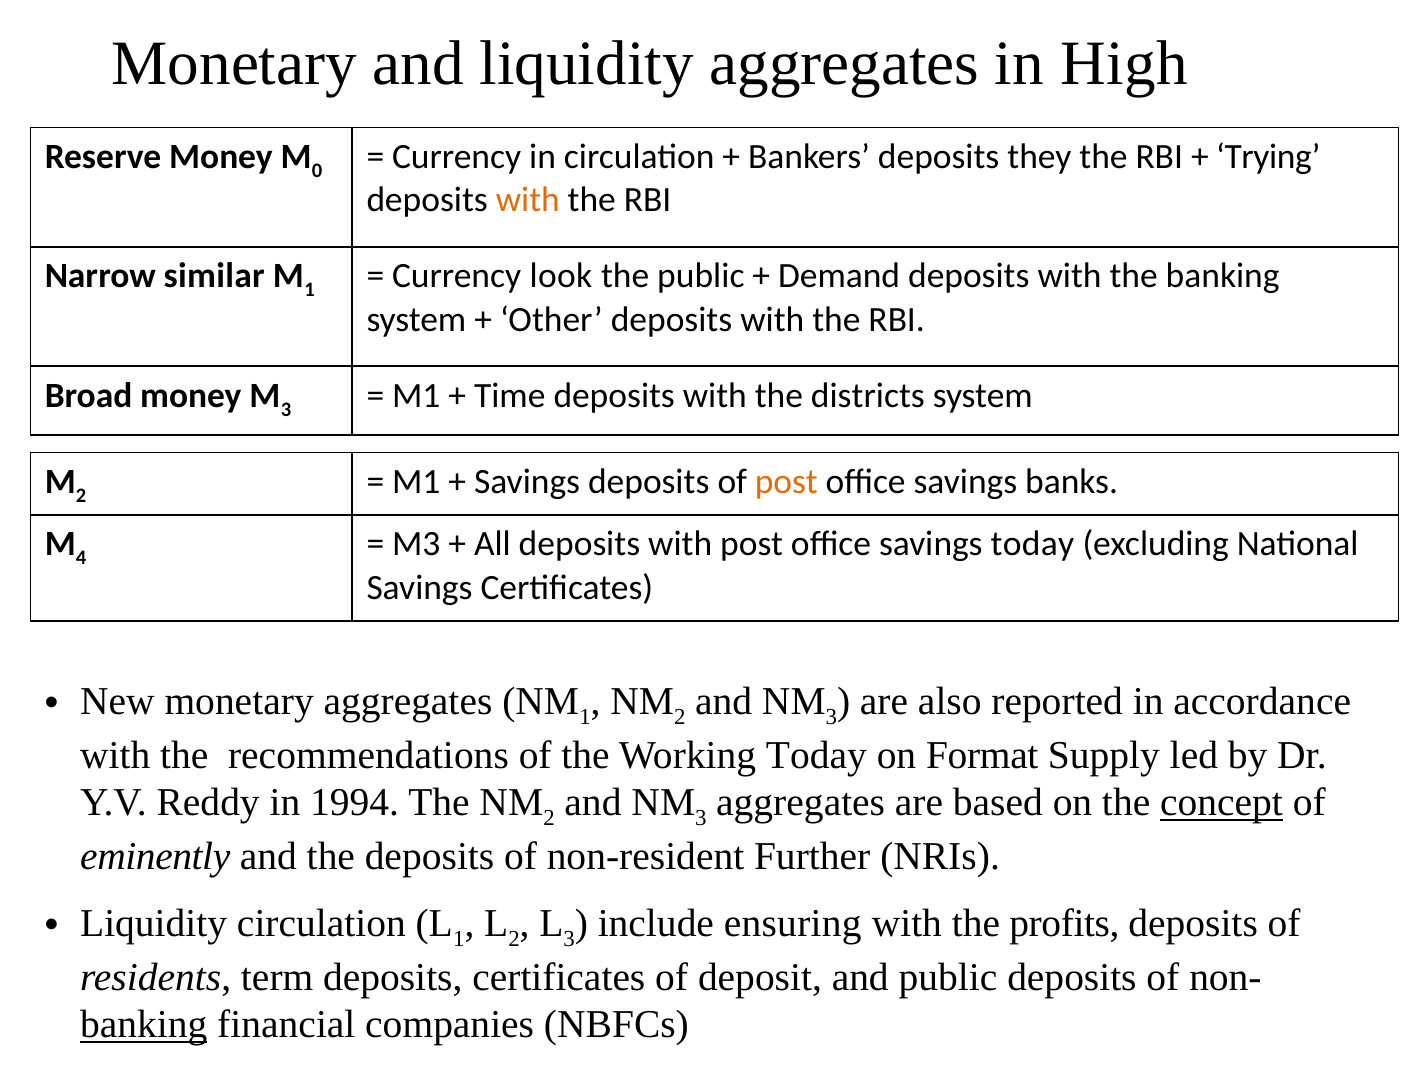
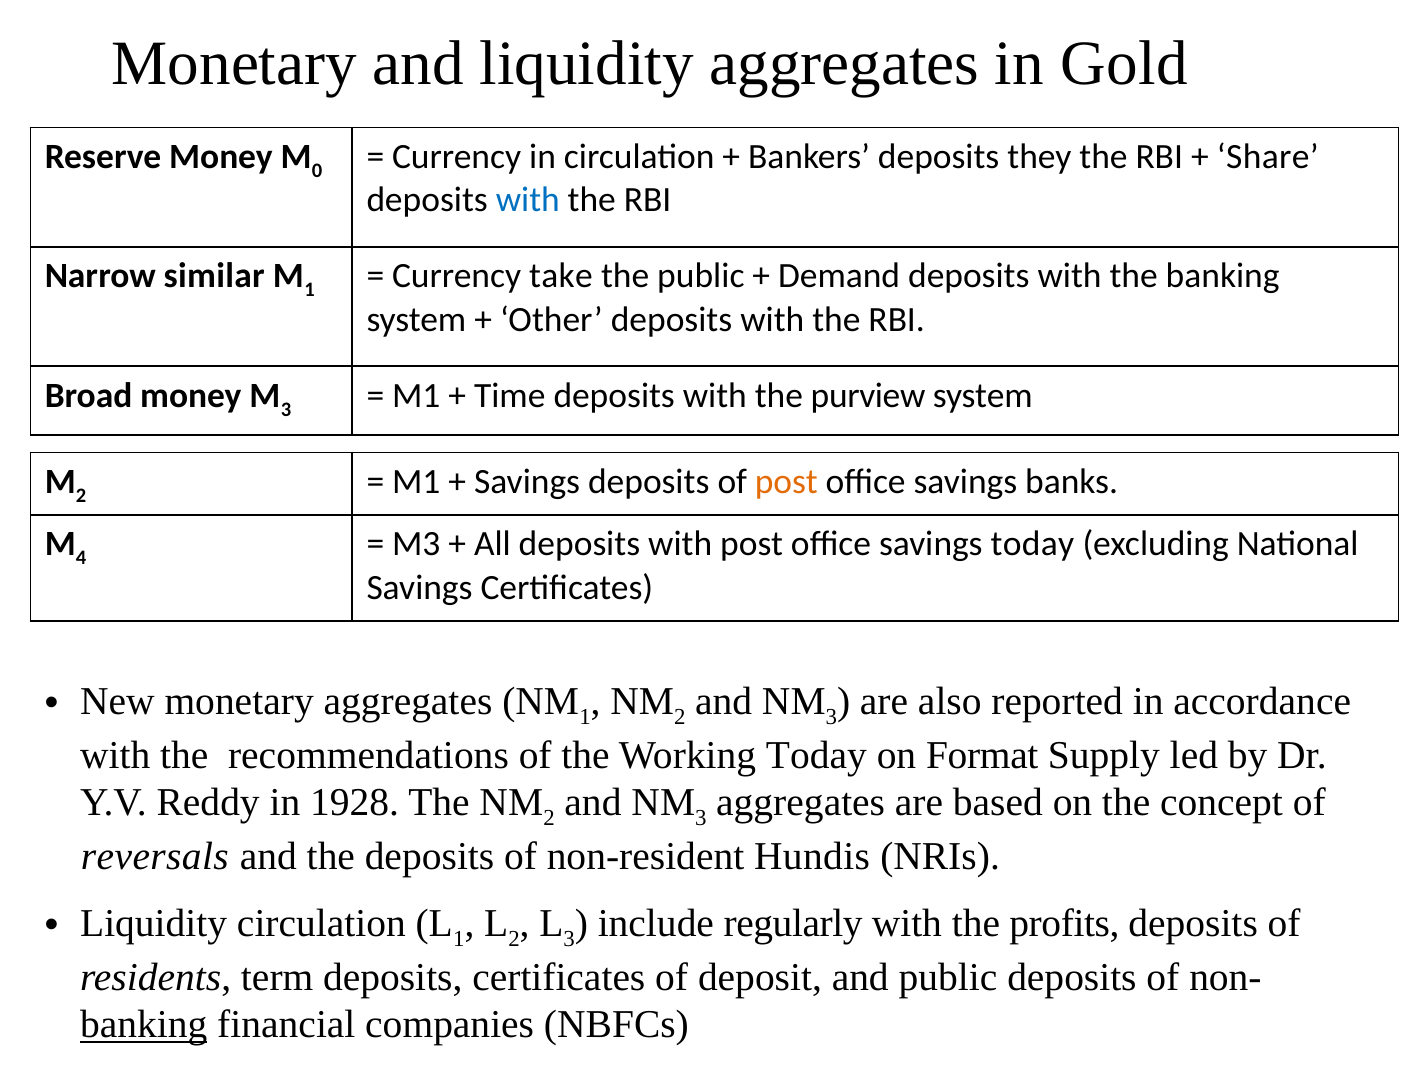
High: High -> Gold (1124, 64)
Trying: Trying -> Share (1268, 157)
with colour: orange -> blue (528, 200)
look: look -> take (561, 276)
districts: districts -> purview (868, 395)
1994: 1994 -> 1928 (355, 803)
concept underline: present -> none (1222, 803)
eminently: eminently -> reversals (155, 857)
Further: Further -> Hundis (812, 857)
ensuring: ensuring -> regularly (793, 924)
